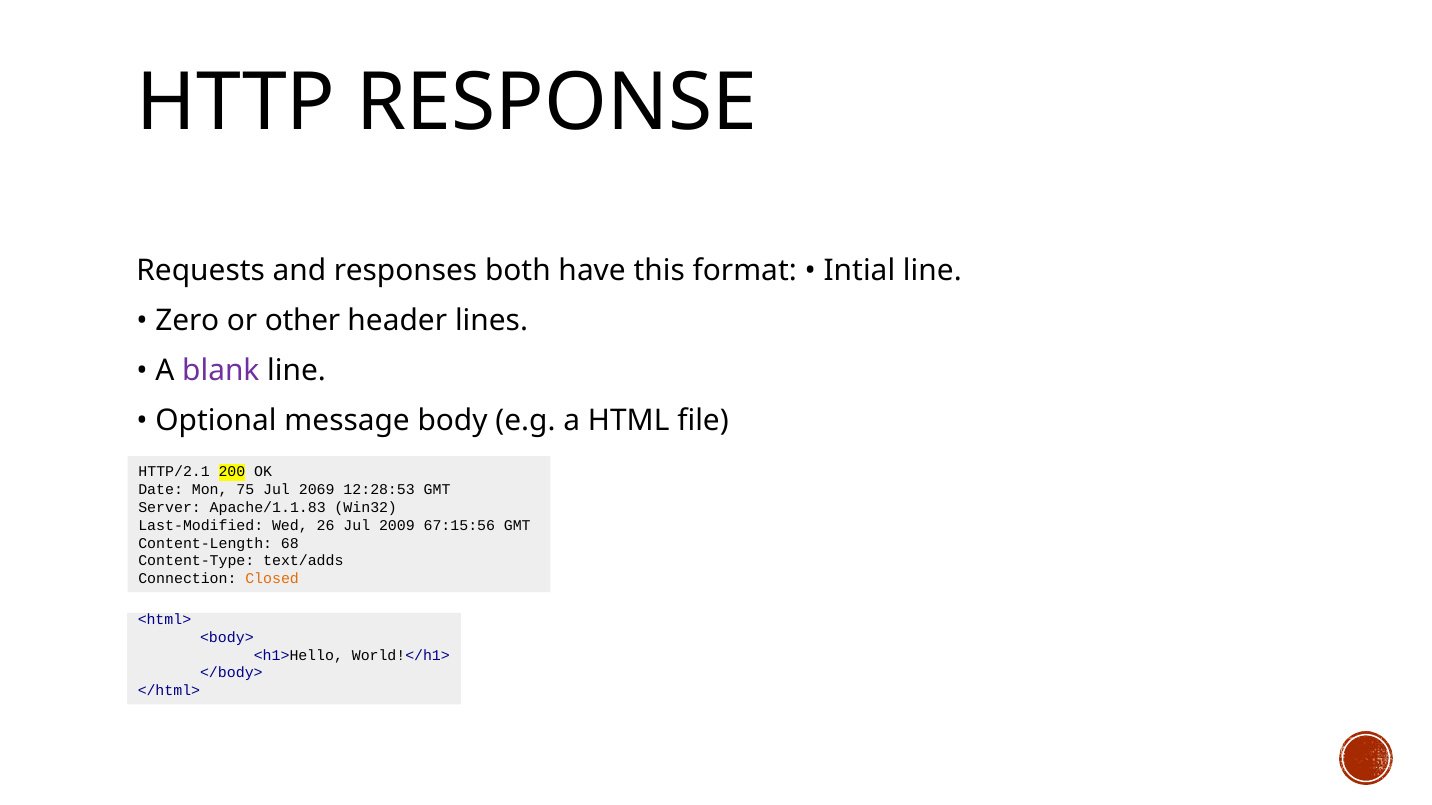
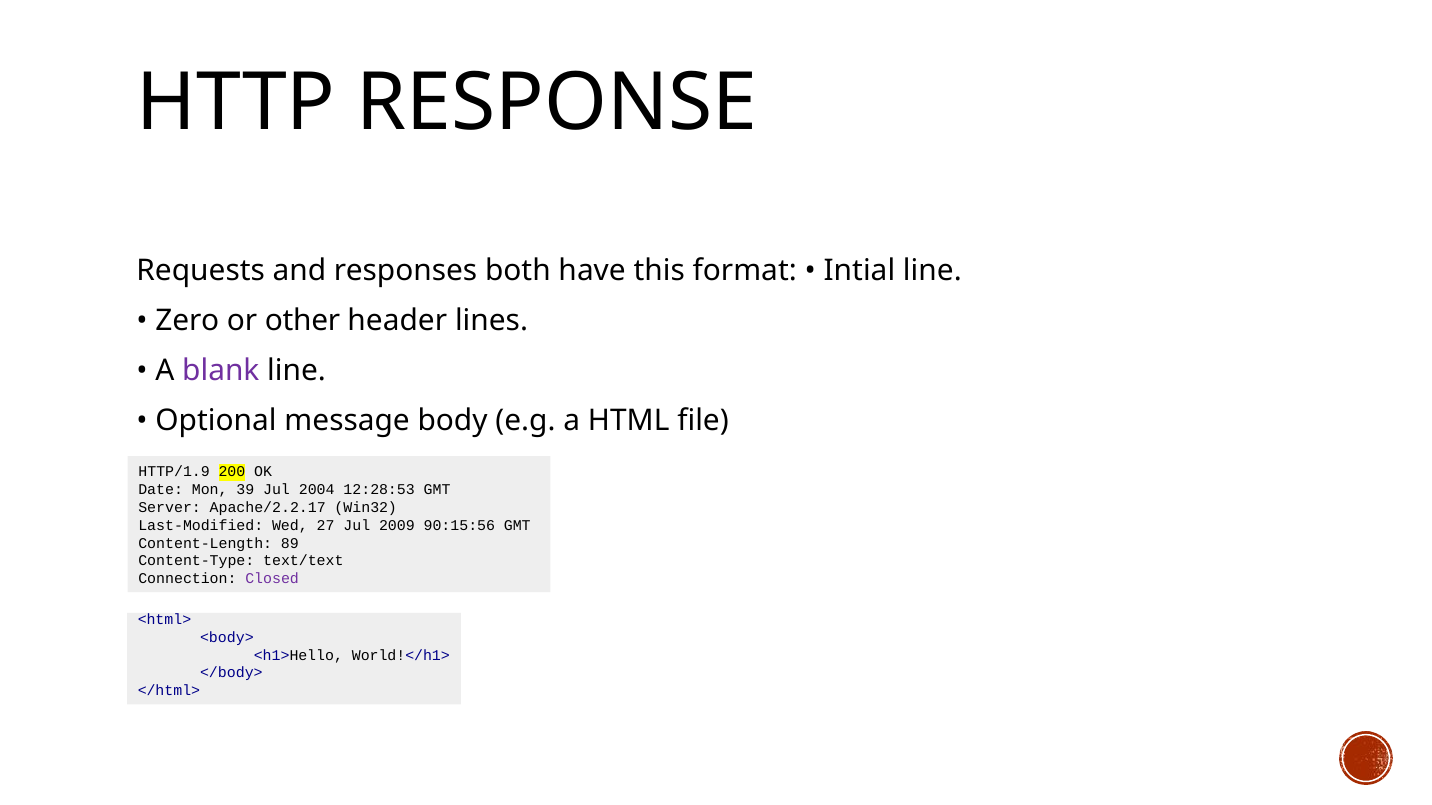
HTTP/2.1: HTTP/2.1 -> HTTP/1.9 (174, 472)
75: 75 -> 39 (245, 490)
2069: 2069 -> 2004 (317, 490)
Apache/1.1.83: Apache/1.1.83 -> Apache/2.2.17 (268, 508)
26: 26 -> 27 (326, 526)
67:15:56: 67:15:56 -> 90:15:56 (459, 526)
68: 68 -> 89 (290, 543)
text/adds: text/adds -> text/text (303, 561)
Closed colour: orange -> purple (272, 579)
